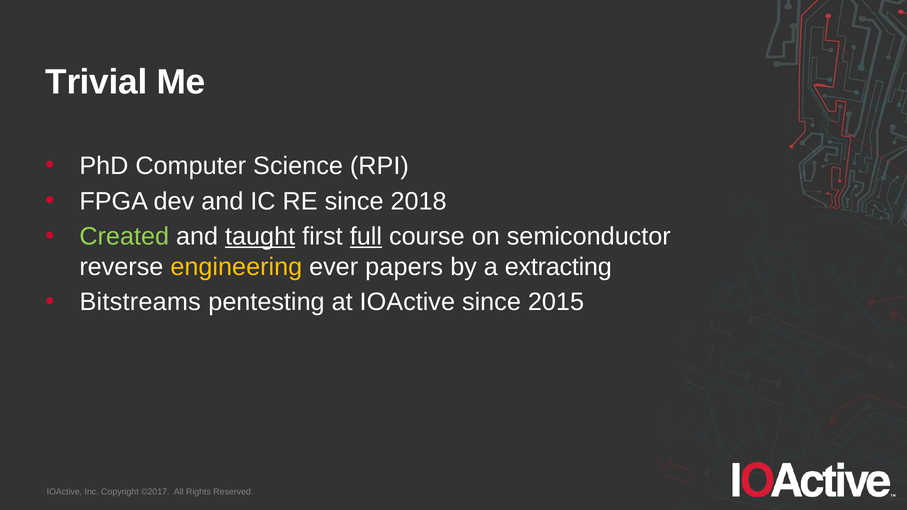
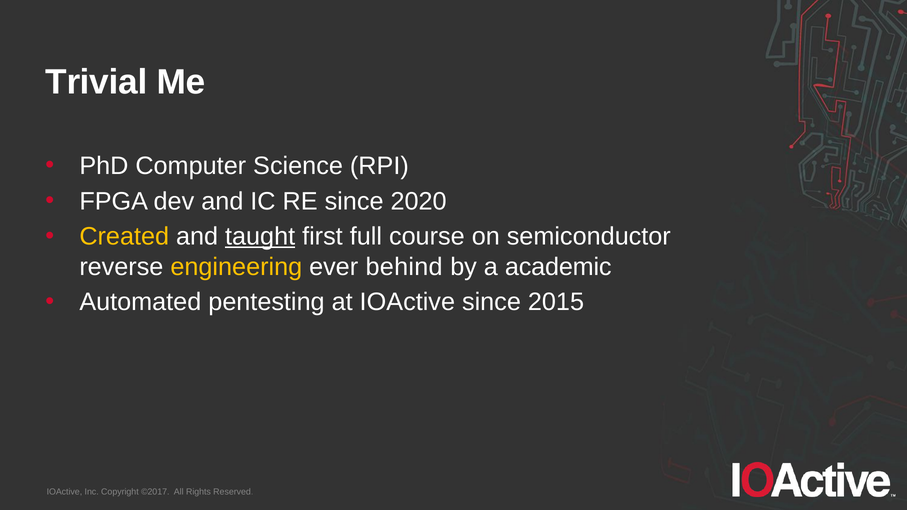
2018: 2018 -> 2020 (419, 201)
Created colour: light green -> yellow (124, 237)
full underline: present -> none (366, 237)
papers: papers -> behind (404, 267)
extracting: extracting -> academic (558, 267)
Bitstreams: Bitstreams -> Automated (140, 302)
